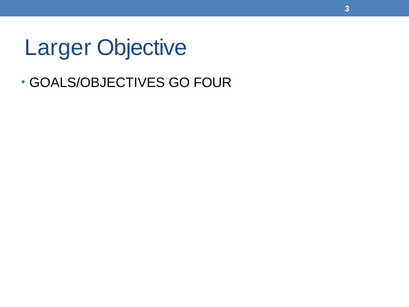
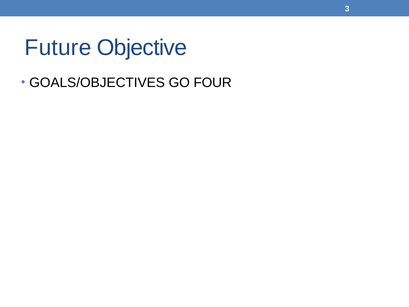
Larger: Larger -> Future (58, 48)
